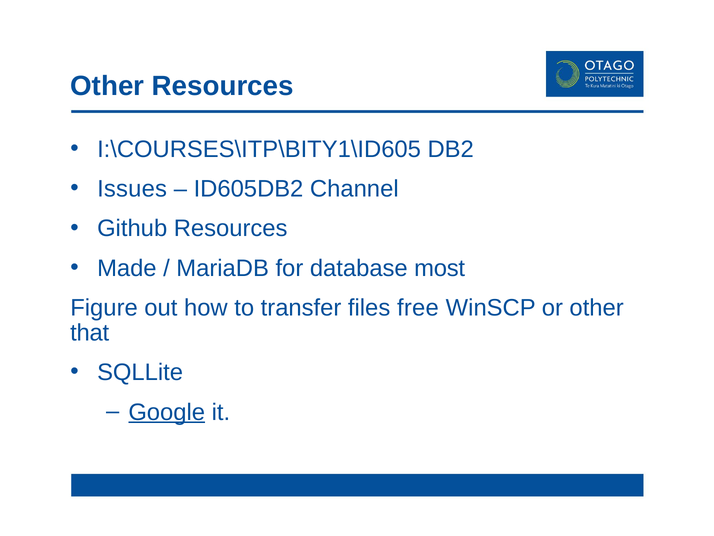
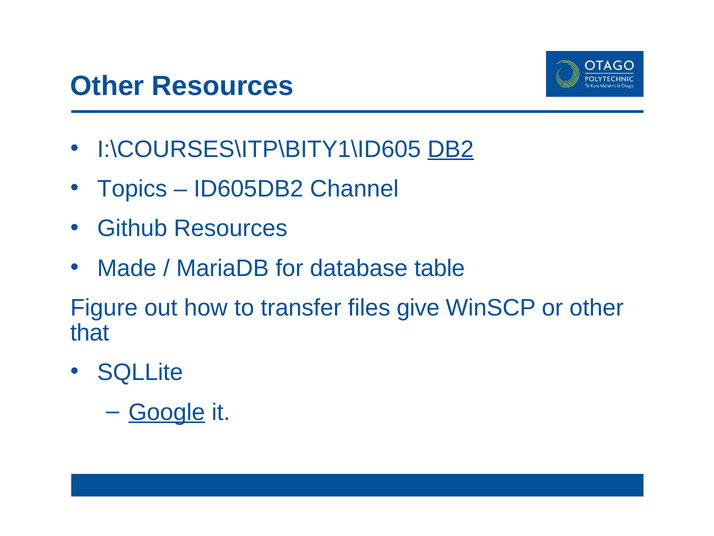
DB2 underline: none -> present (451, 149)
Issues: Issues -> Topics (132, 189)
most: most -> table (440, 268)
free: free -> give (418, 308)
